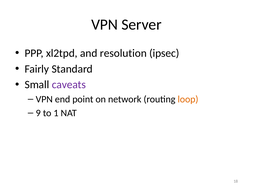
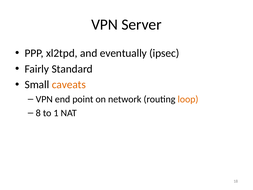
resolution: resolution -> eventually (123, 53)
caveats colour: purple -> orange (69, 85)
9: 9 -> 8 (38, 113)
